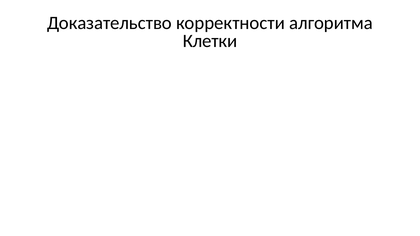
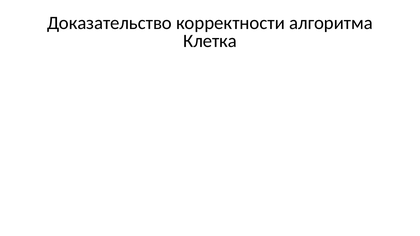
Клетки: Клетки -> Клетка (210, 41)
